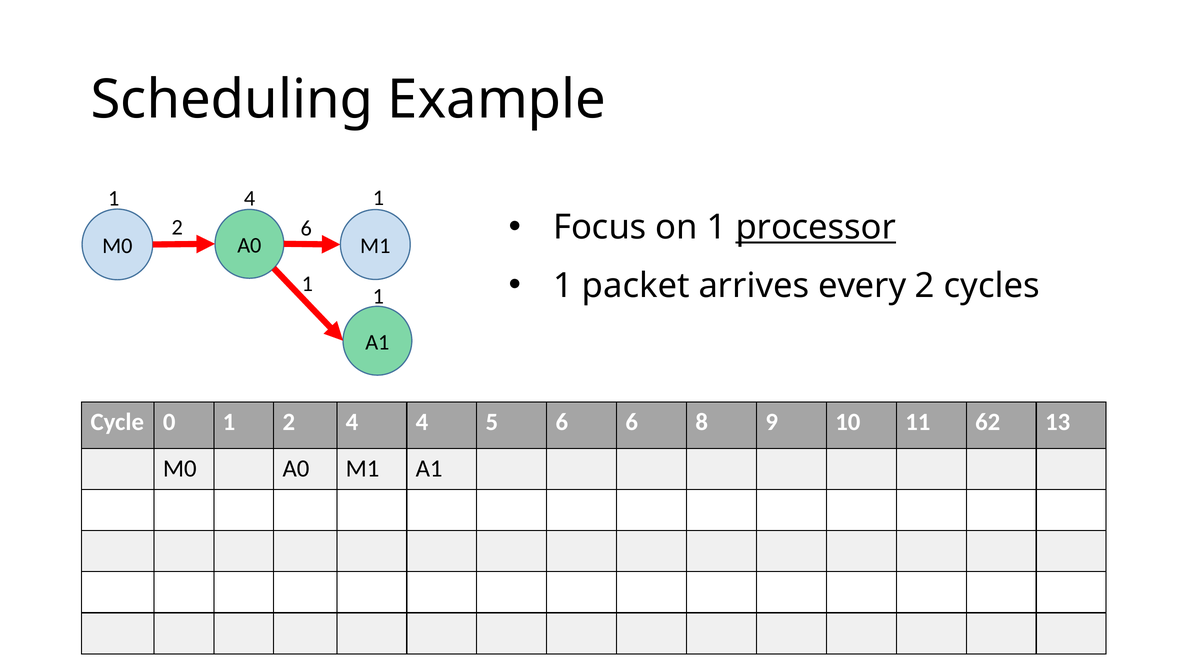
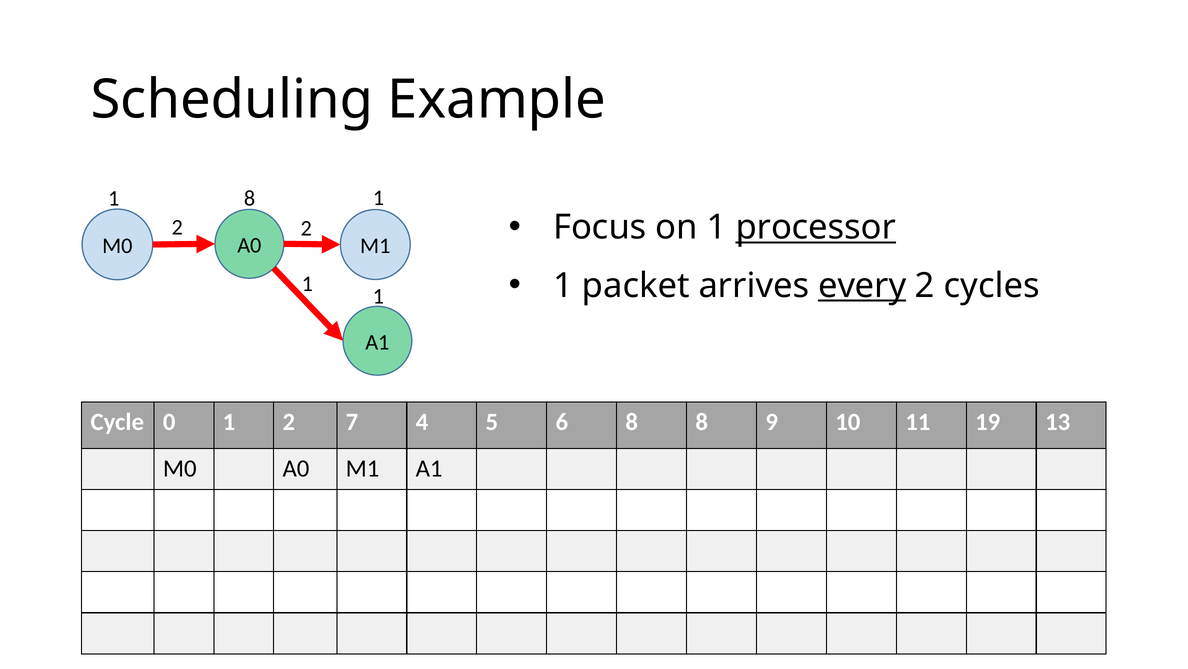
1 4: 4 -> 8 (250, 198)
2 6: 6 -> 2 (306, 228)
every underline: none -> present (862, 285)
2 4: 4 -> 7 (352, 421)
6 6: 6 -> 8 (632, 421)
11 62: 62 -> 19 (988, 421)
